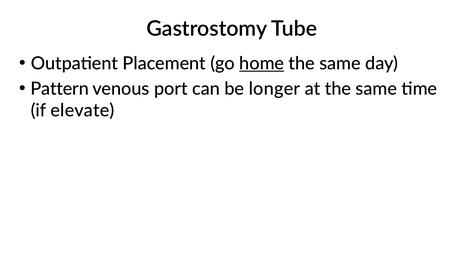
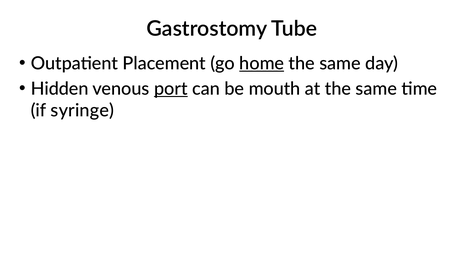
Pattern: Pattern -> Hidden (60, 89)
port underline: none -> present (171, 89)
longer: longer -> mouth (275, 89)
elevate: elevate -> syringe (82, 110)
